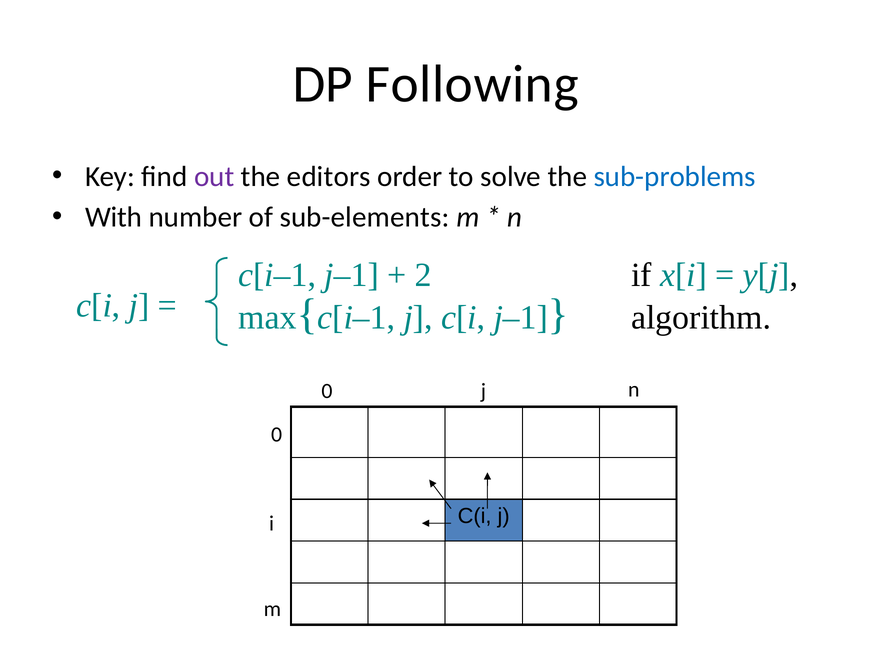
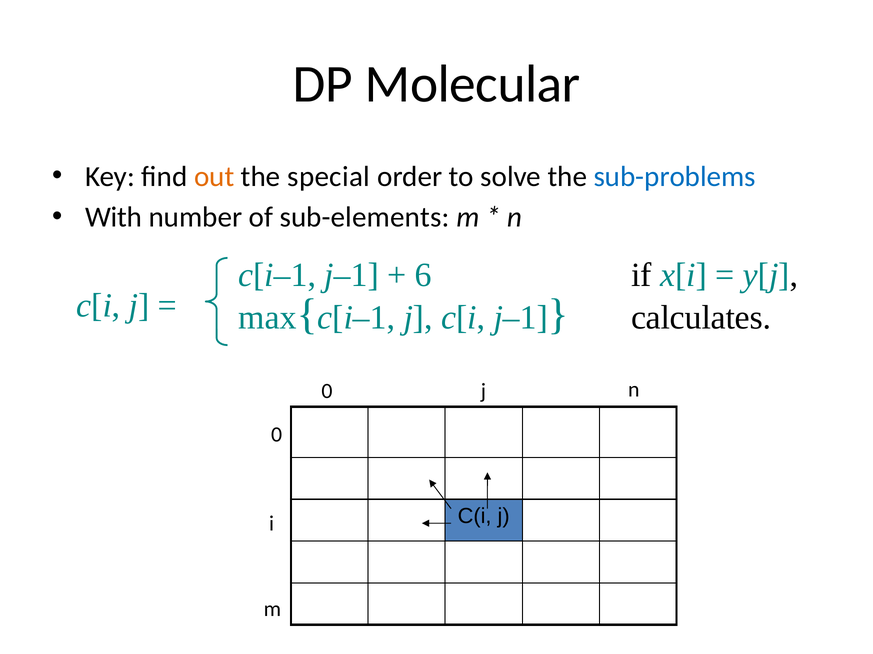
Following: Following -> Molecular (473, 85)
out colour: purple -> orange (214, 177)
editors: editors -> special (329, 177)
2: 2 -> 6 (423, 275)
algorithm: algorithm -> calculates (701, 318)
